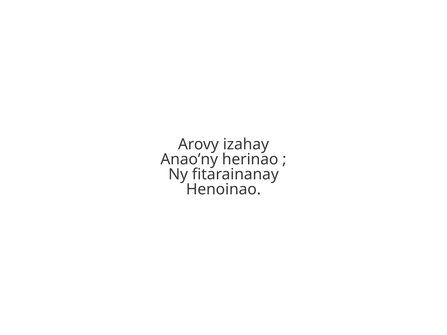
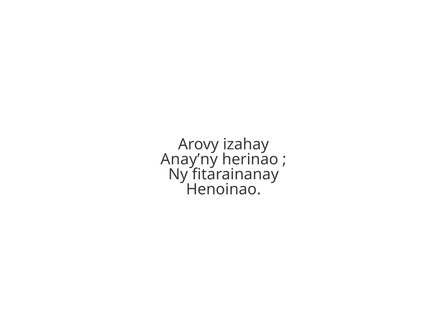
Anao’ny: Anao’ny -> Anay’ny (189, 159)
